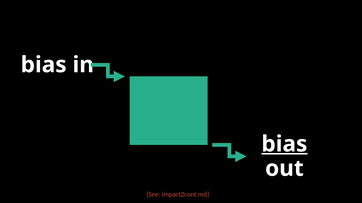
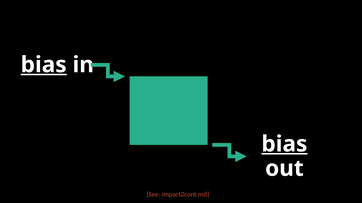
bias underline: none -> present (44, 65)
